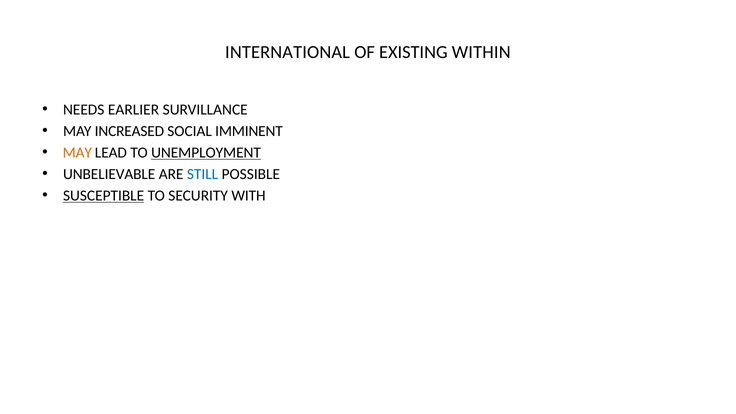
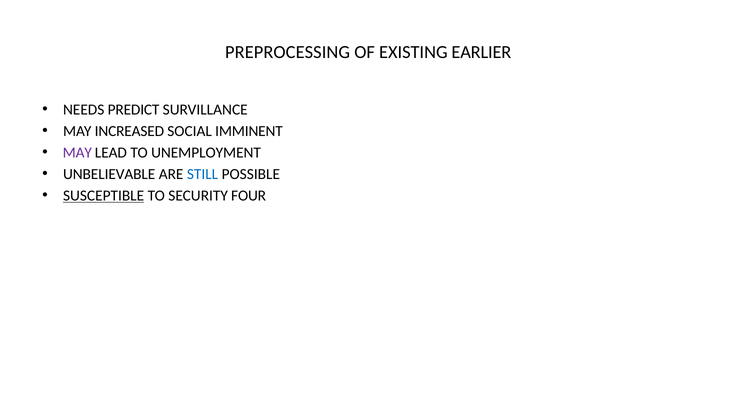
INTERNATIONAL: INTERNATIONAL -> PREPROCESSING (288, 52)
WITHIN: WITHIN -> EARLIER (481, 52)
EARLIER: EARLIER -> PREDICT (134, 110)
MAY colour: orange -> purple (77, 153)
UNEMPLOYMENT underline: present -> none (206, 153)
WITH: WITH -> FOUR (249, 196)
